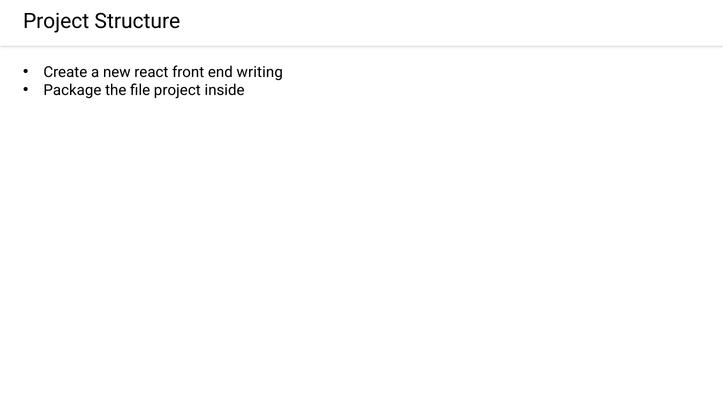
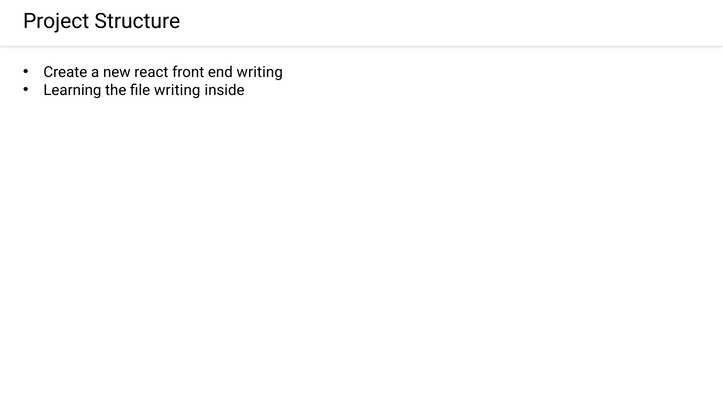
Package: Package -> Learning (72, 90)
file project: project -> writing (177, 90)
